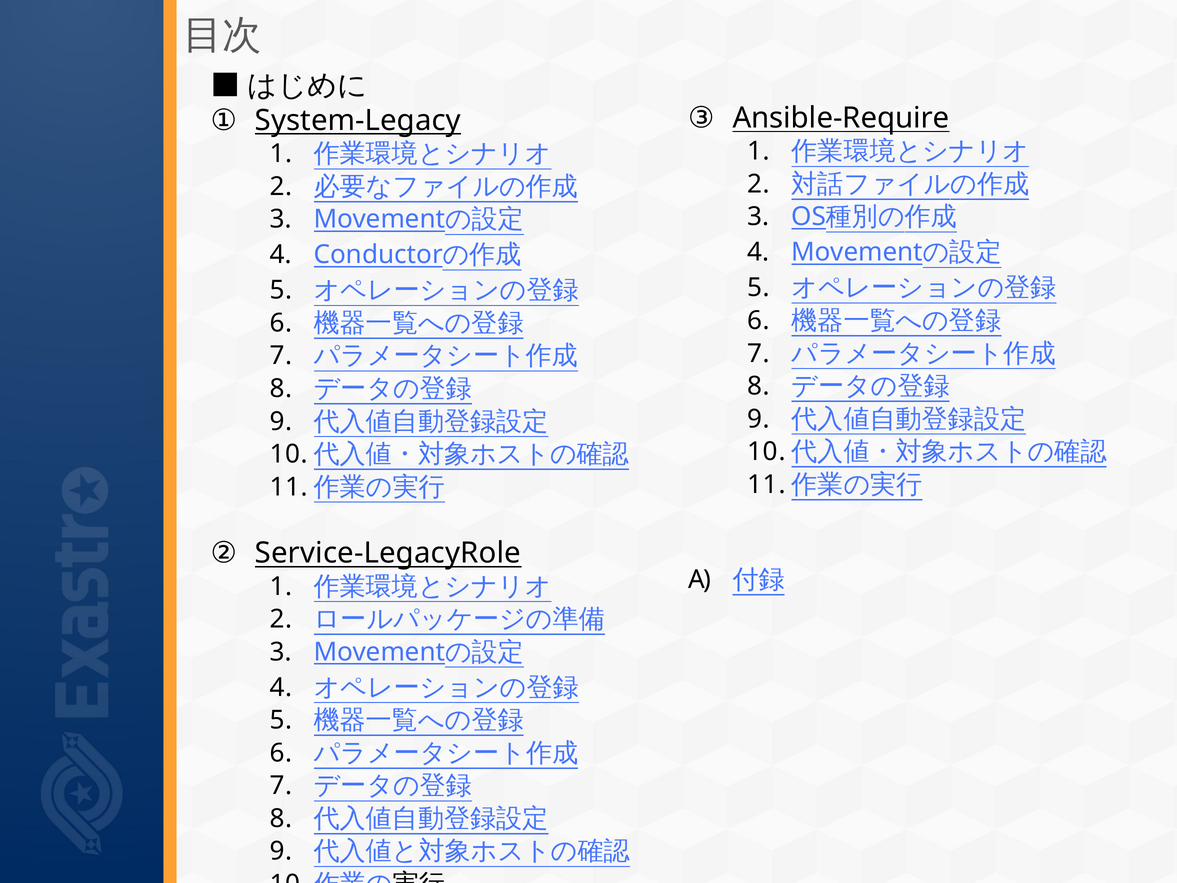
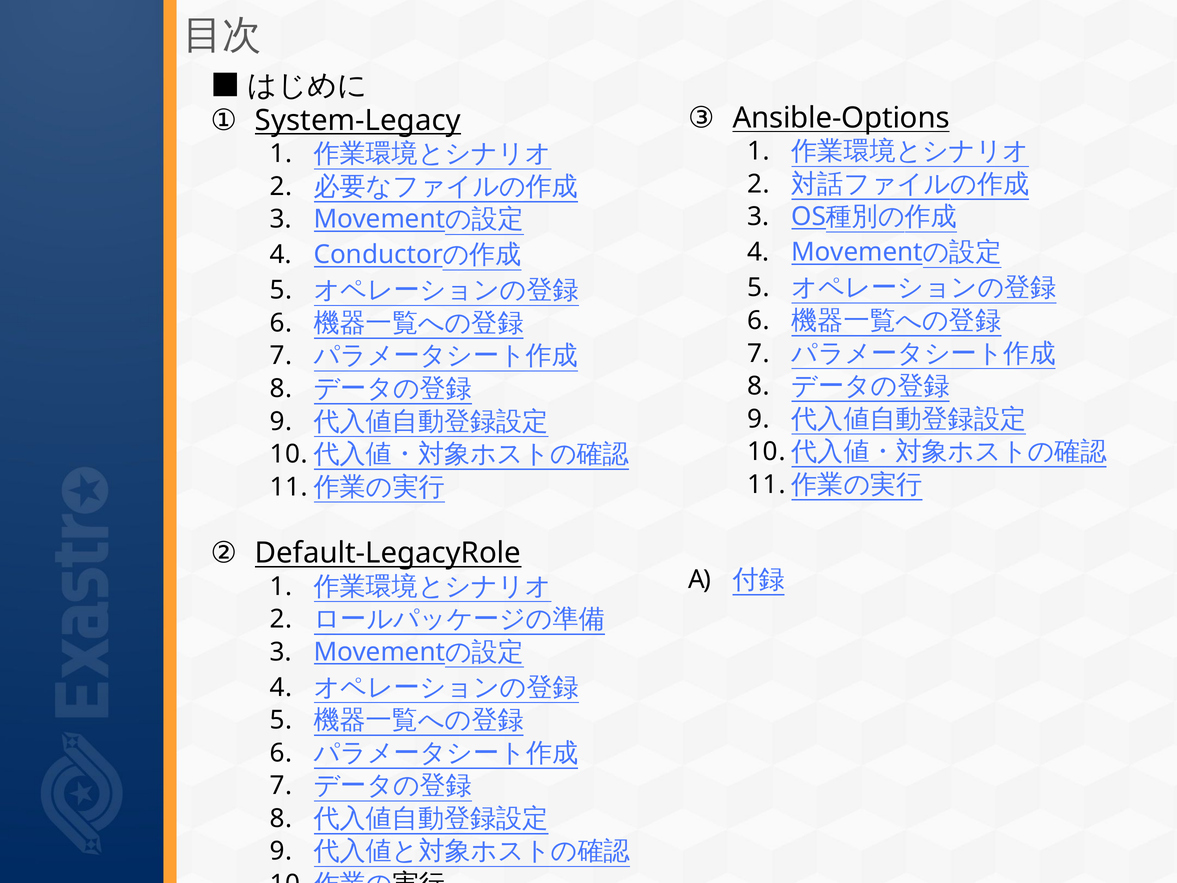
Ansible-Require: Ansible-Require -> Ansible-Options (841, 118)
Service-LegacyRole: Service-LegacyRole -> Default-LegacyRole (388, 553)
